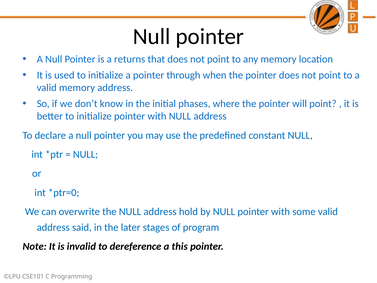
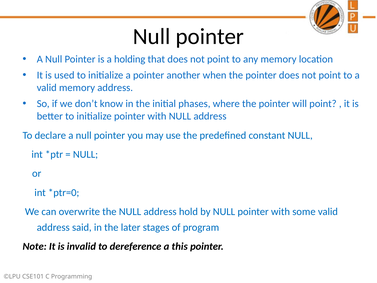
returns: returns -> holding (130, 59)
through: through -> another (183, 75)
